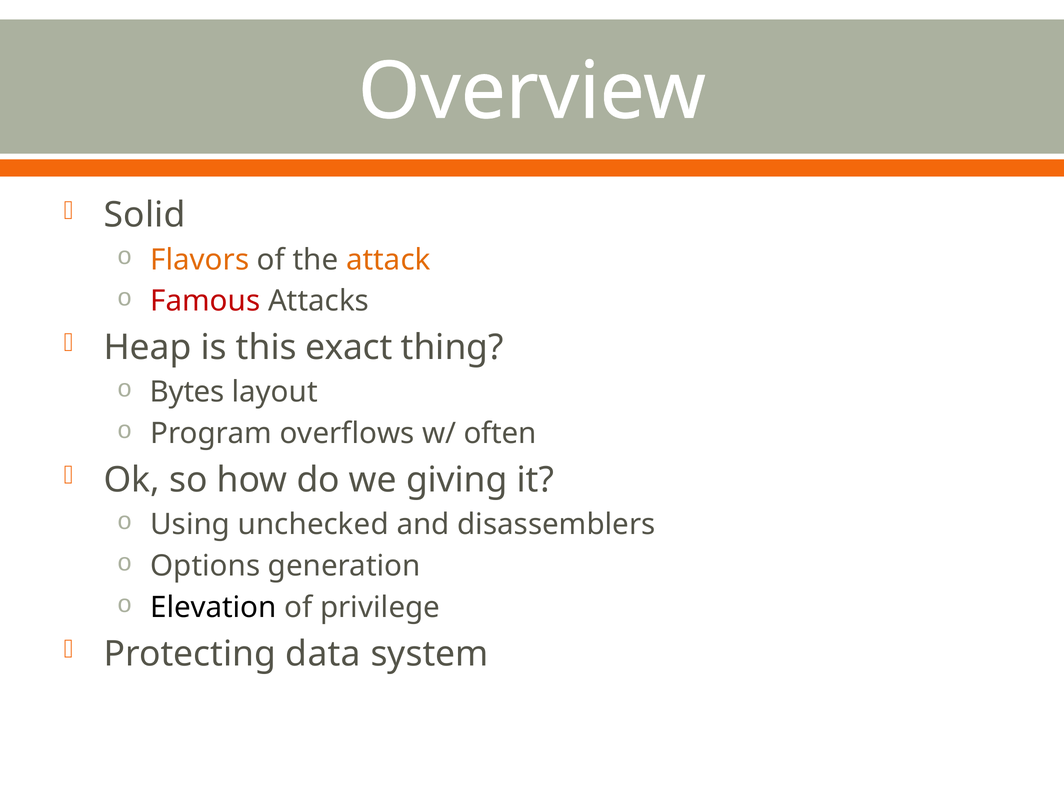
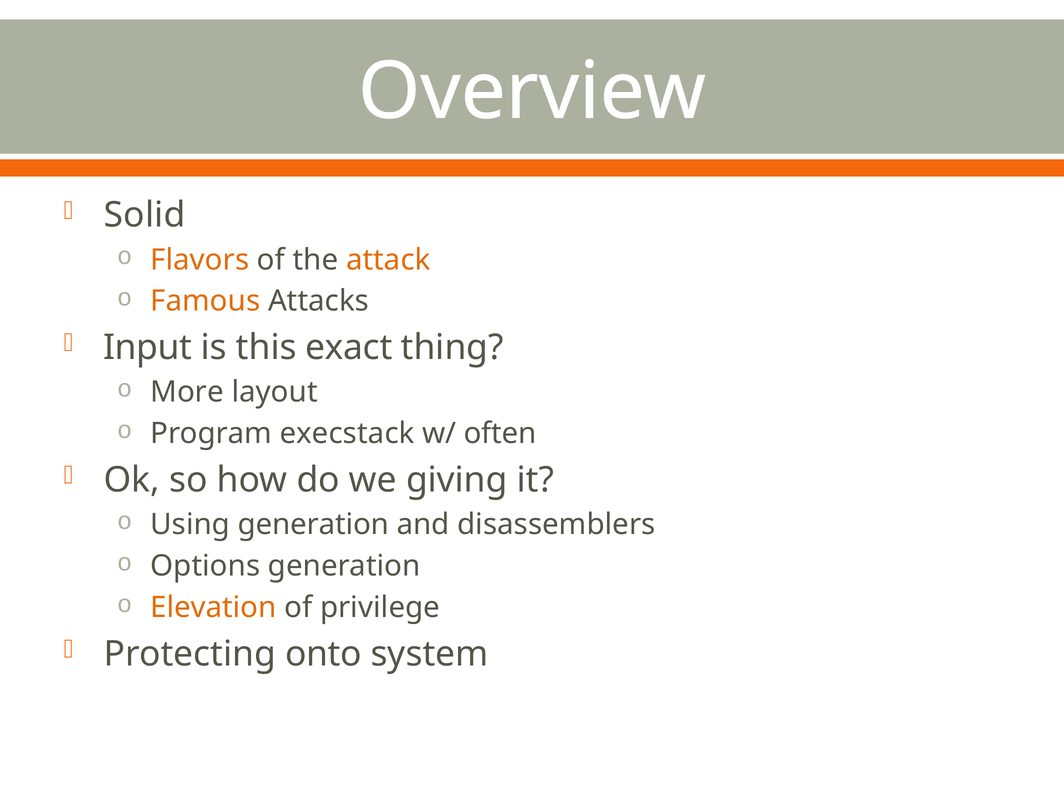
Famous colour: red -> orange (205, 301)
Heap: Heap -> Input (148, 348)
Bytes: Bytes -> More (187, 392)
overflows: overflows -> execstack (347, 434)
Using unchecked: unchecked -> generation (313, 525)
Elevation colour: black -> orange (213, 607)
data: data -> onto (324, 654)
